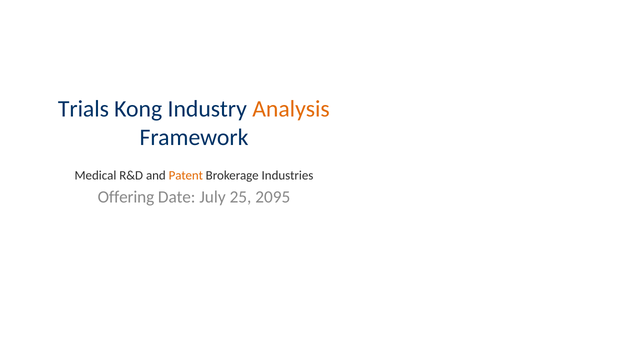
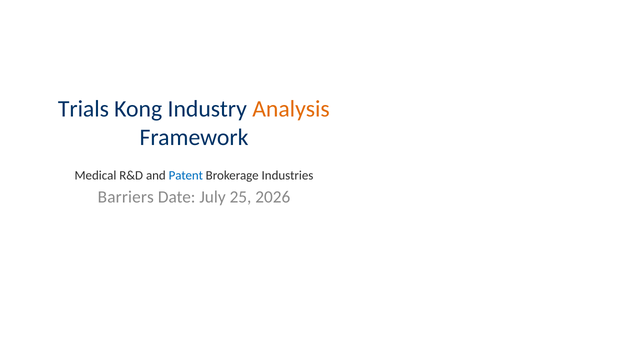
Patent colour: orange -> blue (186, 176)
Offering: Offering -> Barriers (126, 197)
2095: 2095 -> 2026 (273, 197)
